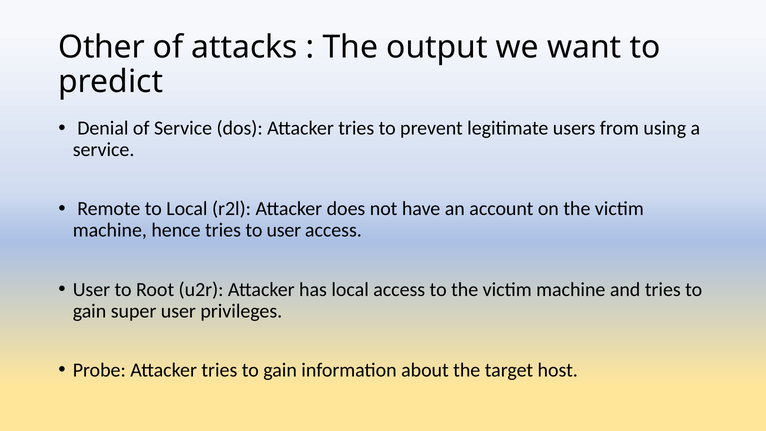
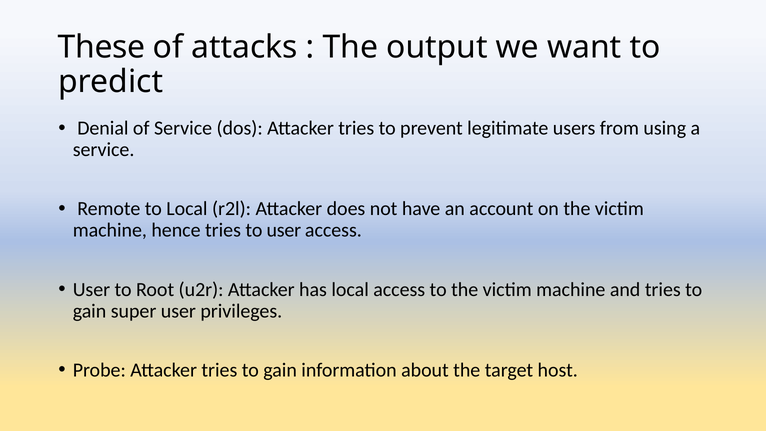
Other: Other -> These (102, 47)
